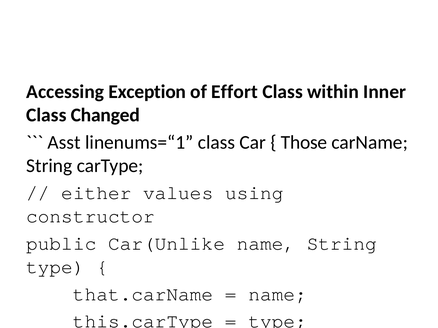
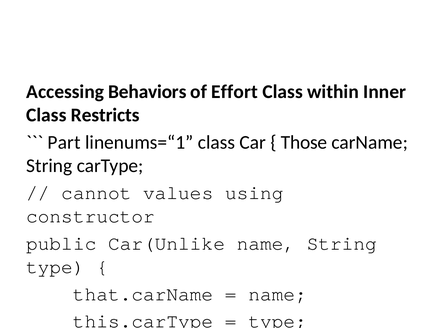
Exception: Exception -> Behaviors (147, 92)
Changed: Changed -> Restricts (105, 115)
Asst: Asst -> Part (64, 143)
either: either -> cannot (96, 193)
